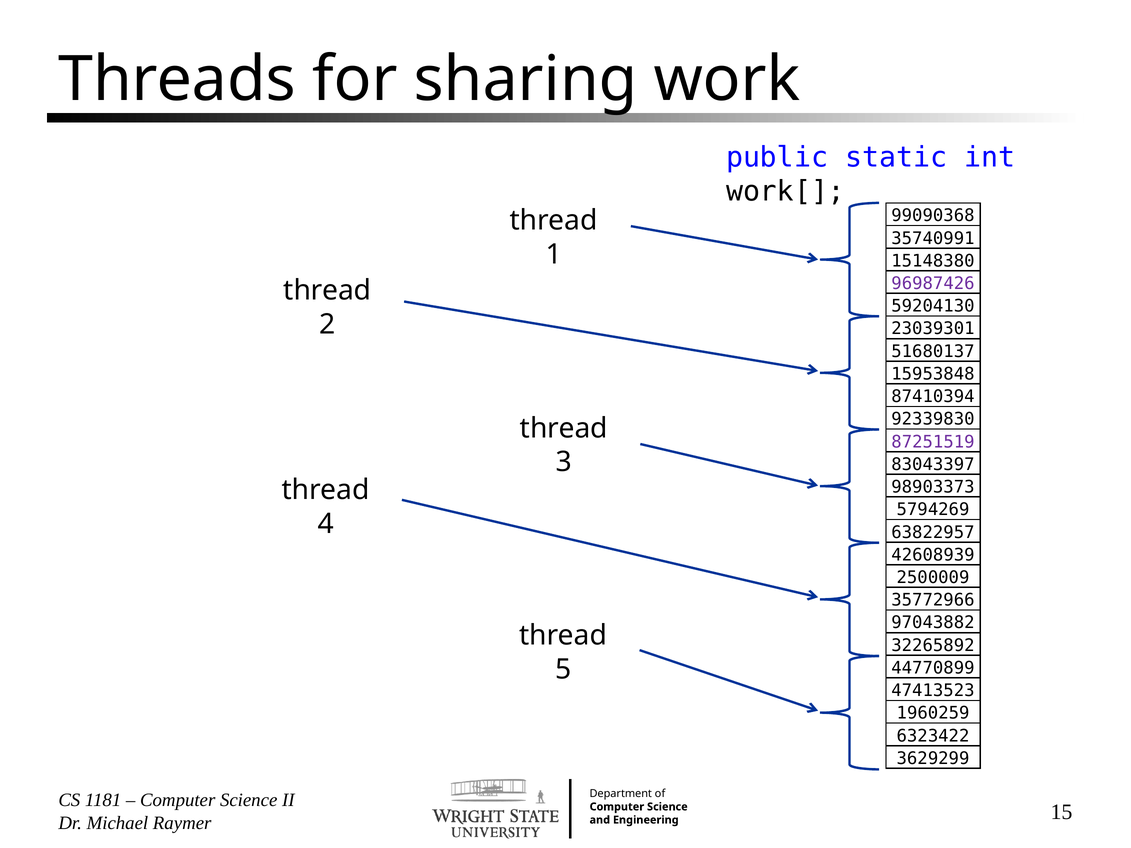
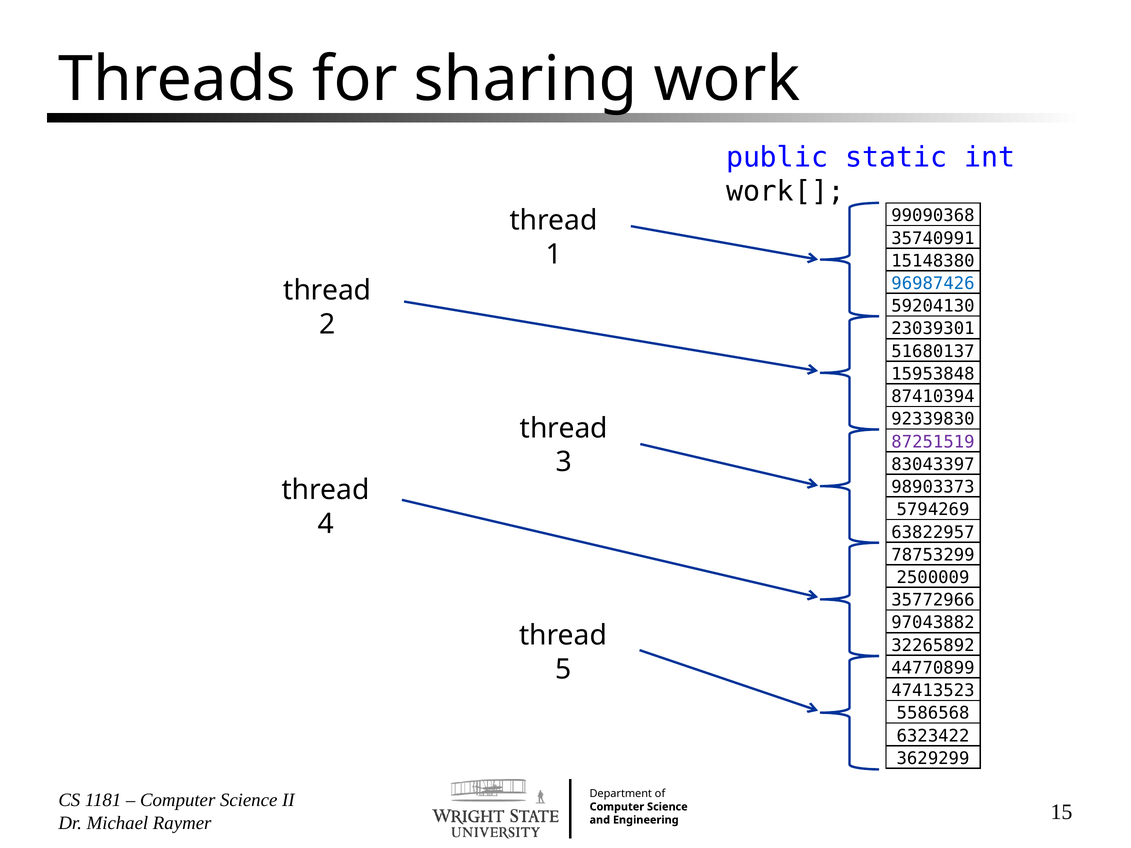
96987426 colour: purple -> blue (933, 284)
42608939: 42608939 -> 78753299 (933, 555)
1960259: 1960259 -> 5586568 (933, 713)
